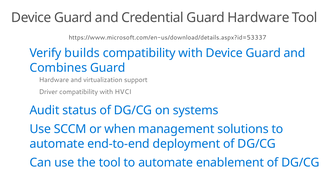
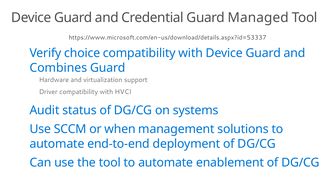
Credential Guard Hardware: Hardware -> Managed (258, 18)
builds: builds -> choice (82, 53)
